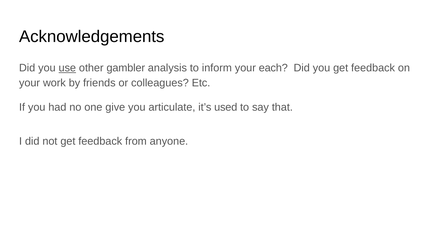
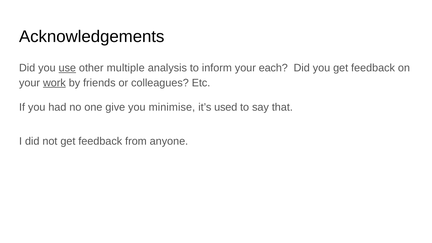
gambler: gambler -> multiple (126, 68)
work underline: none -> present (54, 83)
articulate: articulate -> minimise (172, 107)
